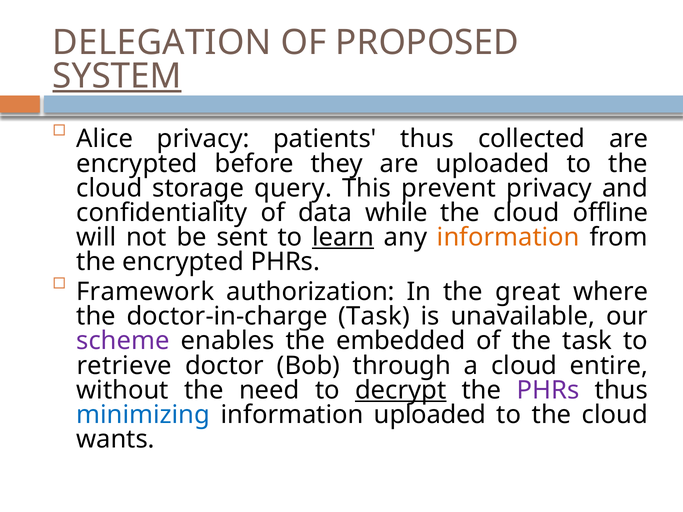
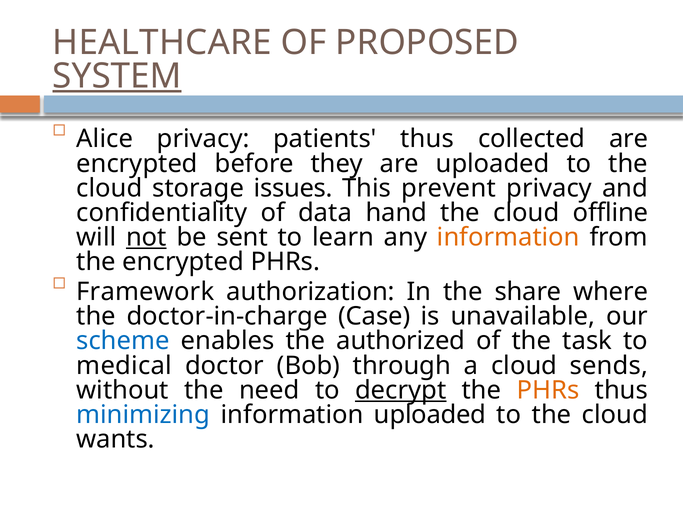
DELEGATION: DELEGATION -> HEALTHCARE (162, 43)
query: query -> issues (293, 188)
while: while -> hand (396, 213)
not underline: none -> present (146, 237)
learn underline: present -> none (343, 237)
great: great -> share (528, 292)
doctor-in-charge Task: Task -> Case (374, 317)
scheme colour: purple -> blue (123, 341)
embedded: embedded -> authorized (401, 341)
retrieve: retrieve -> medical (124, 366)
entire: entire -> sends (609, 366)
PHRs colour: purple -> orange (548, 390)
